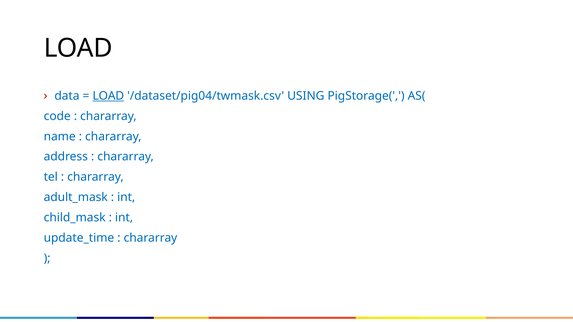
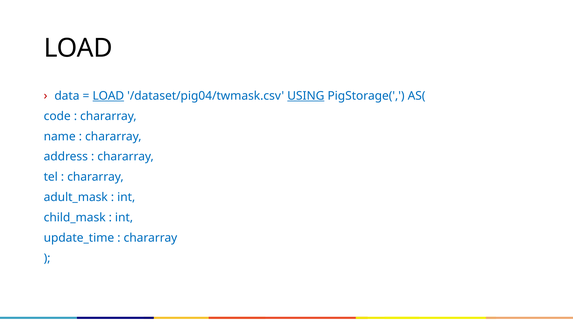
USING underline: none -> present (306, 96)
